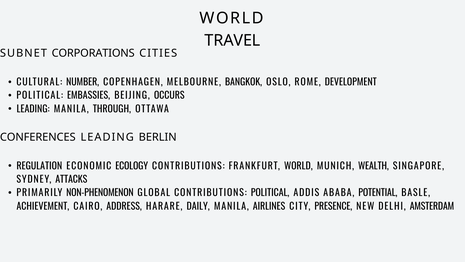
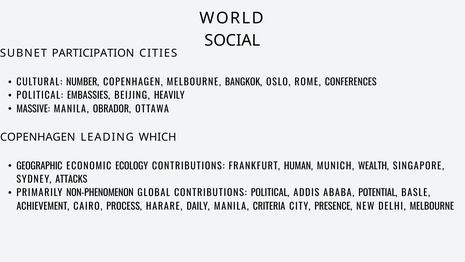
TRAVEL: TRAVEL -> SOCIAL (232, 40)
CORPORATIONS: CORPORATIONS -> PARTICIPATION (93, 53)
DEVELOPMENT: DEVELOPMENT -> CONFERENCES (351, 82)
OCCURS: OCCURS -> HEAVILY (169, 96)
LEADING: LEADING -> MASSIVE (33, 109)
THROUGH: THROUGH -> OBRADOR (112, 109)
CONFERENCES: CONFERENCES -> COPENHAGEN (38, 137)
BERLIN: BERLIN -> WHICH (158, 137)
REGULATION: REGULATION -> GEOGRAPHIC (39, 166)
FRANKFURT WORLD: WORLD -> HUMAN (298, 166)
ADDRESS: ADDRESS -> PROCESS (124, 206)
AIRLINES: AIRLINES -> CRITERIA (269, 206)
DELHI AMSTERDAM: AMSTERDAM -> MELBOURNE (432, 206)
